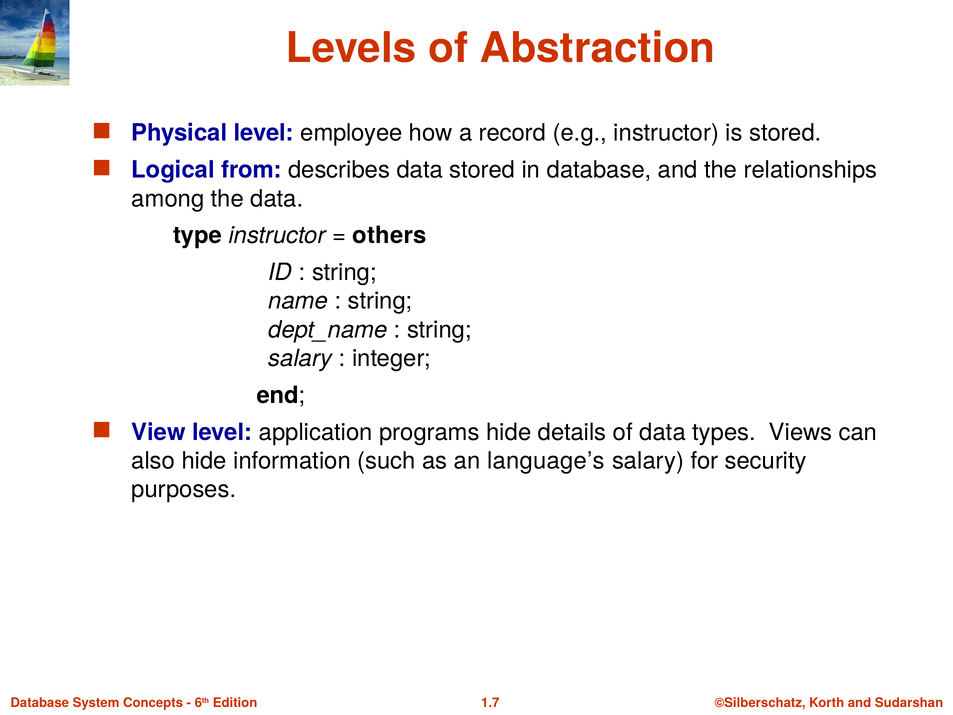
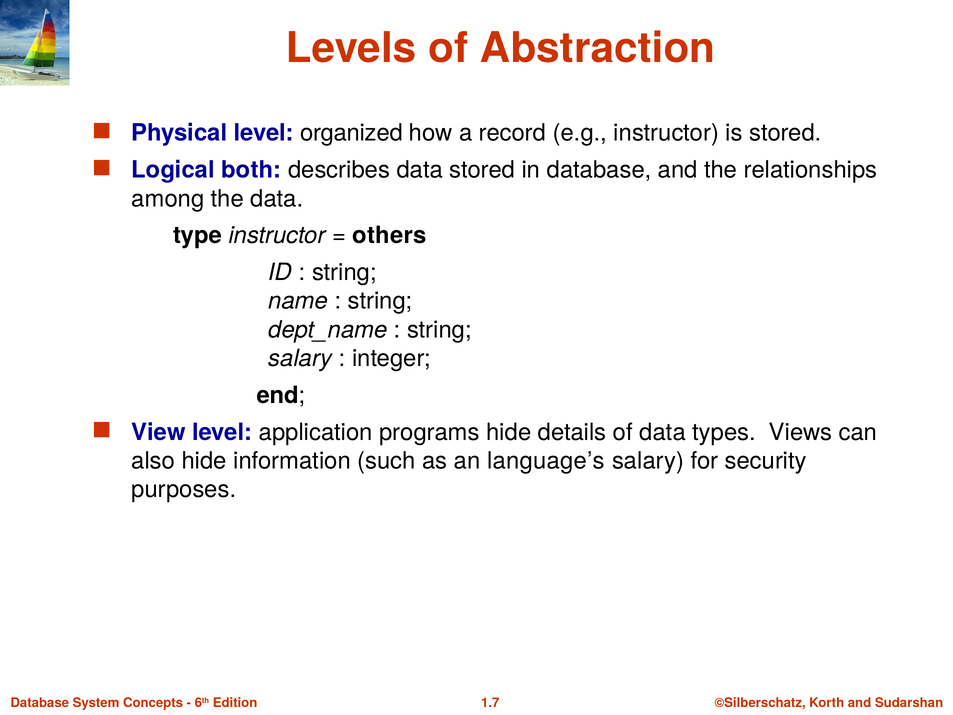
employee: employee -> organized (352, 133)
from: from -> both (251, 170)
